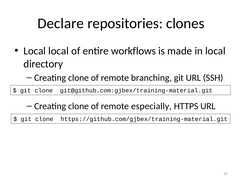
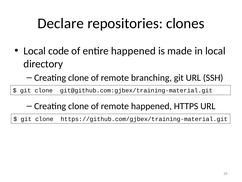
Local local: local -> code (59, 51)
entire workflows: workflows -> happened (133, 51)
remote especially: especially -> happened (151, 106)
